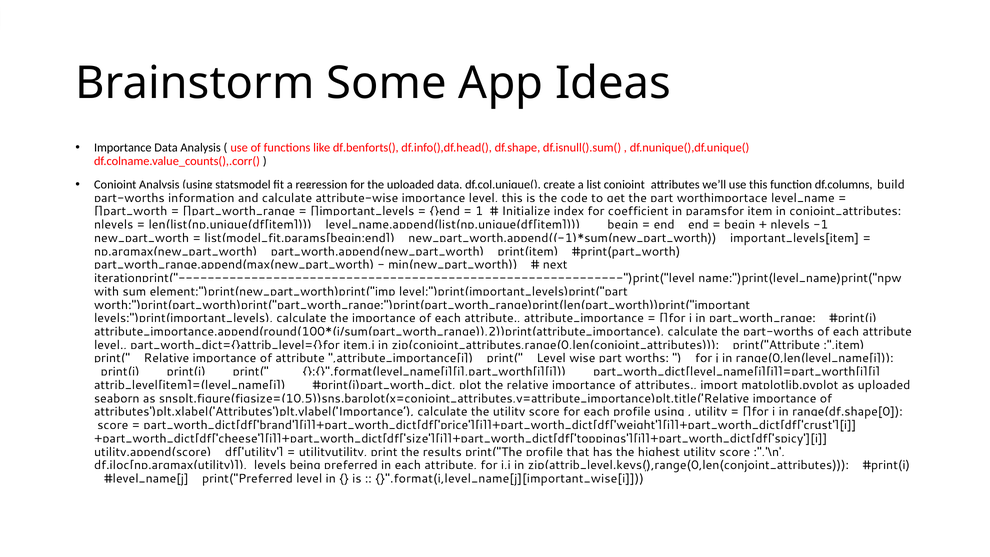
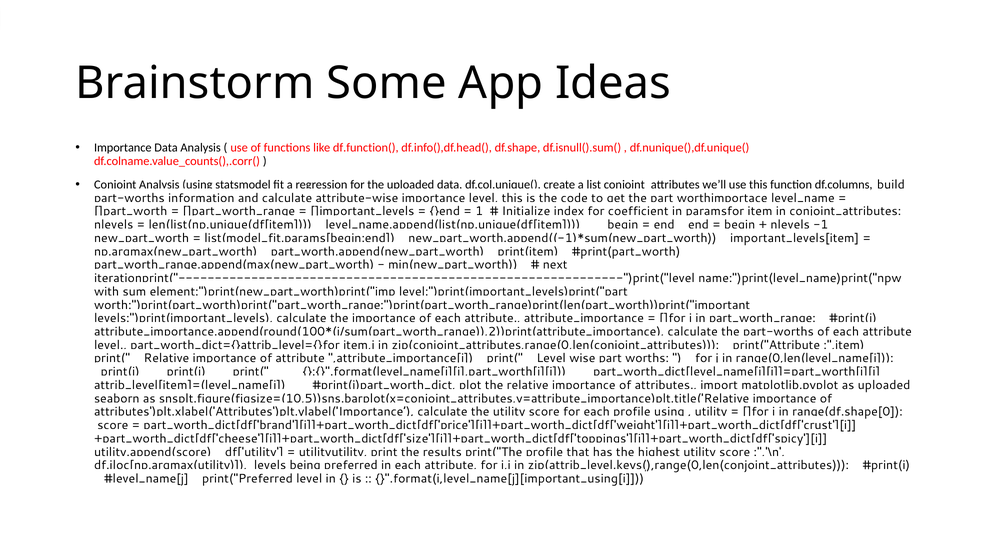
df.benforts(: df.benforts( -> df.function( (366, 148)
}".format(i,level_name[j][important_wise[i: }".format(i,level_name[j][important_wise[i -> }".format(i,level_name[j][important_using[i (510, 479)
